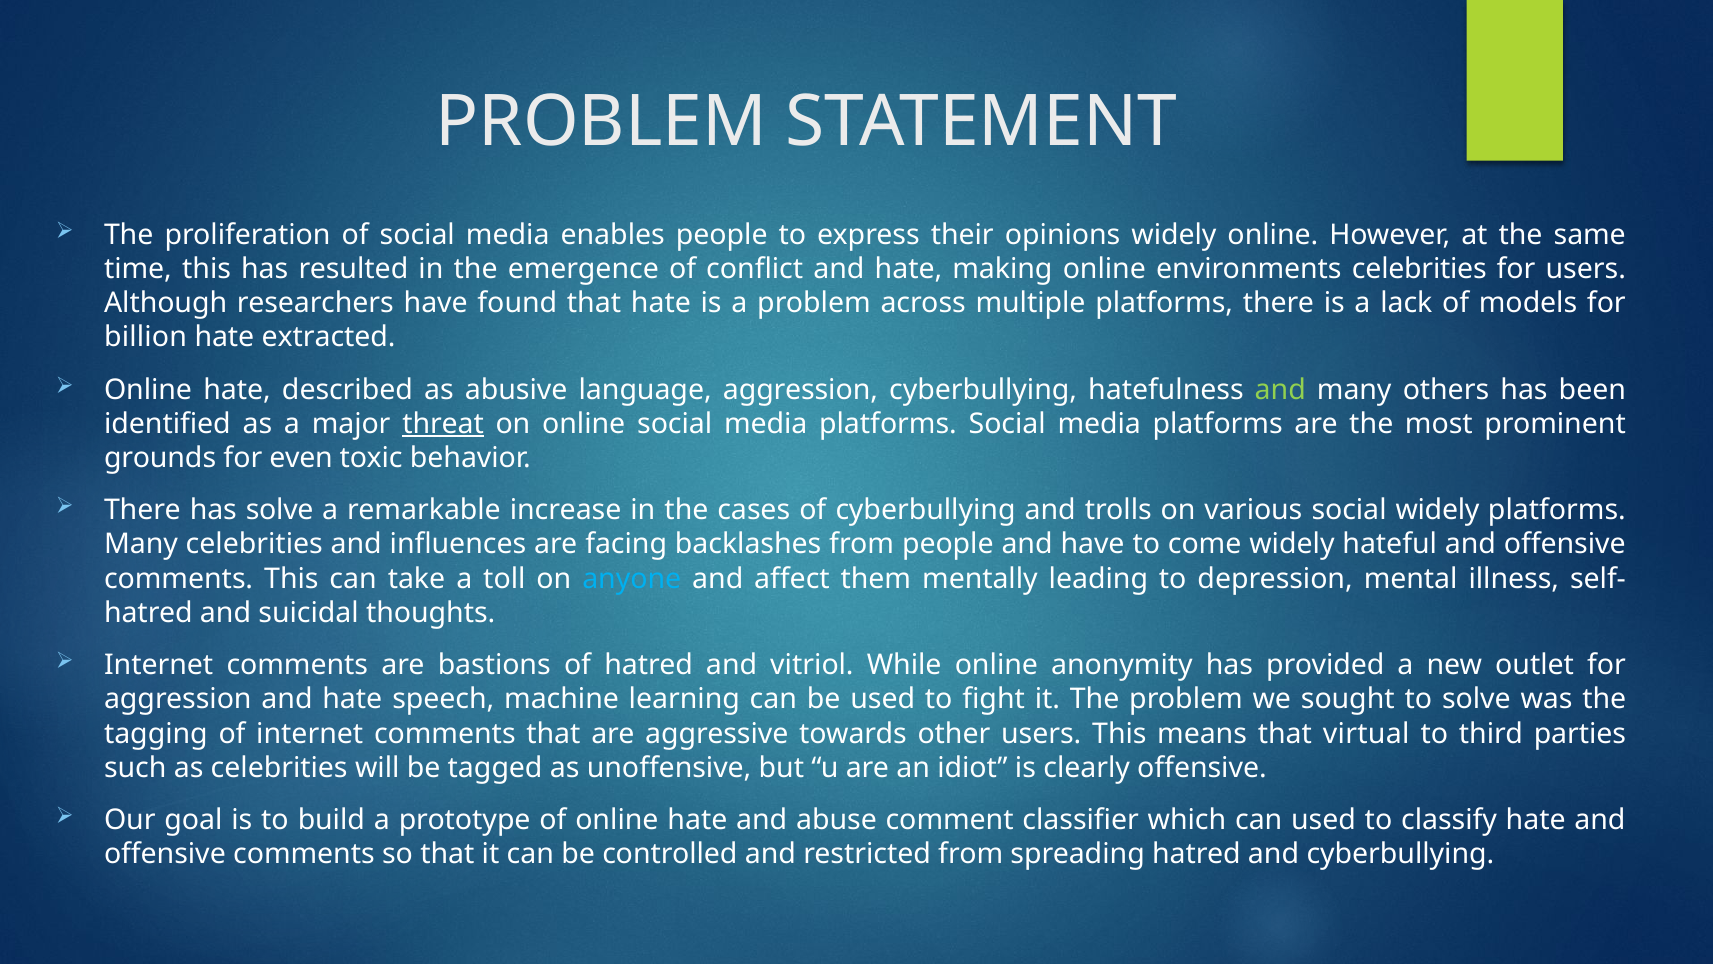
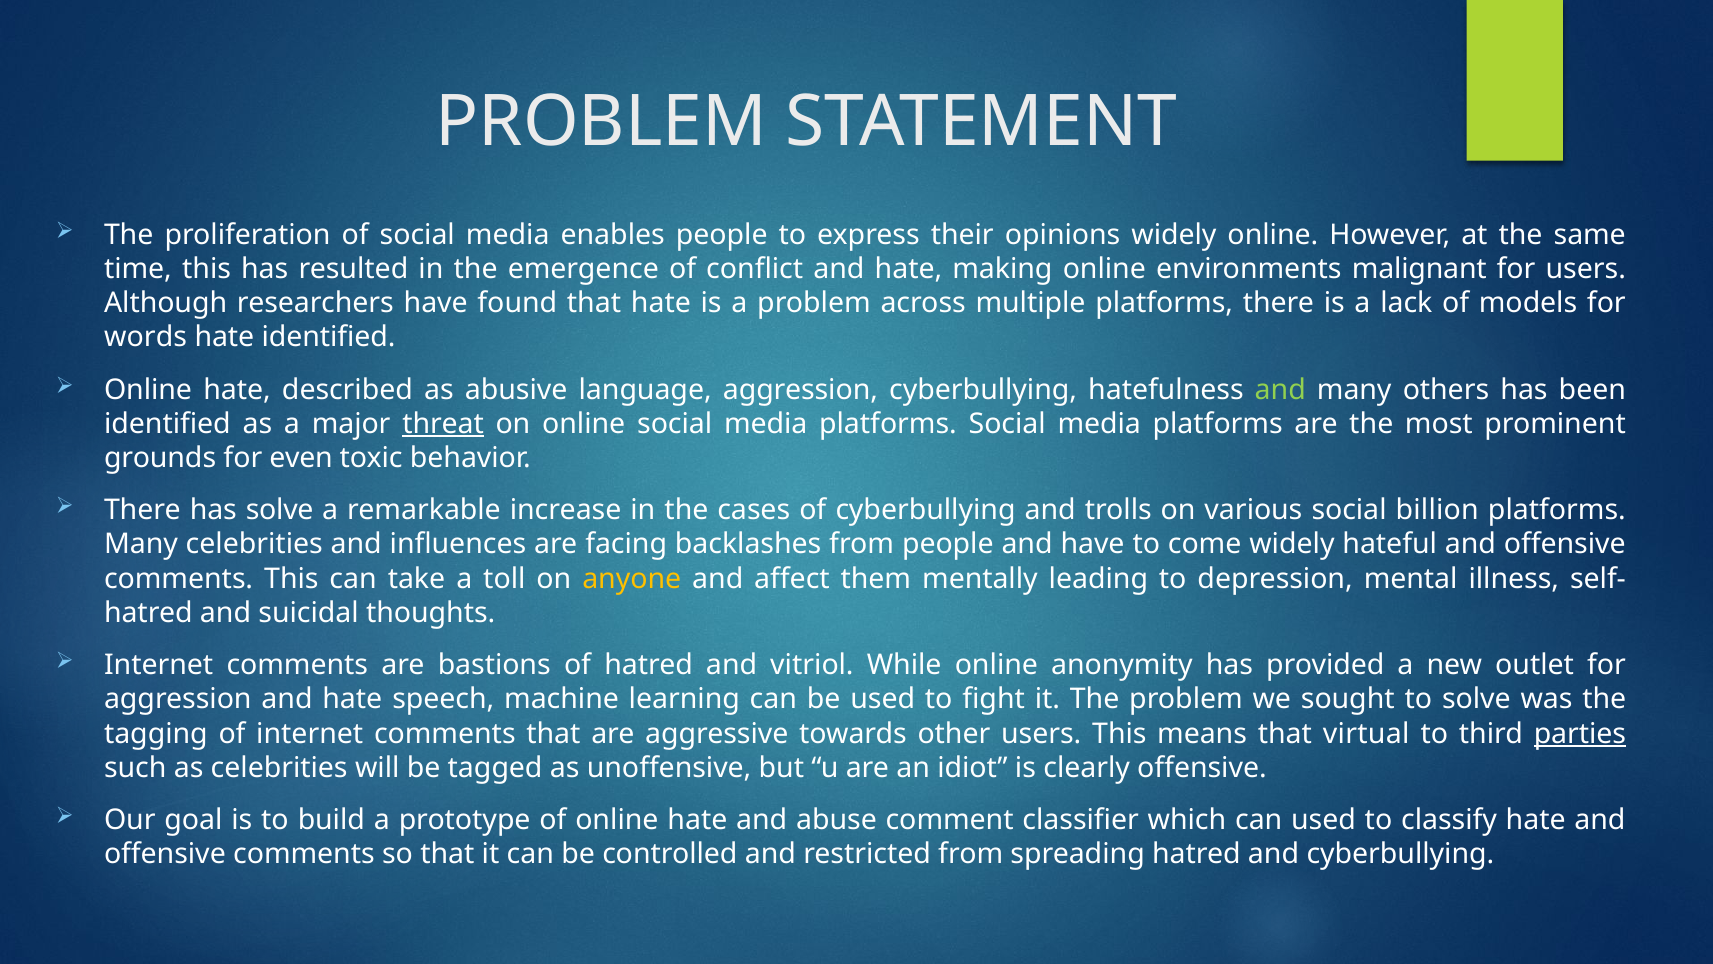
environments celebrities: celebrities -> malignant (1419, 269)
billion: billion -> words (146, 337)
hate extracted: extracted -> identified (329, 337)
social widely: widely -> billion (1437, 510)
anyone colour: light blue -> yellow (632, 578)
parties underline: none -> present (1580, 733)
